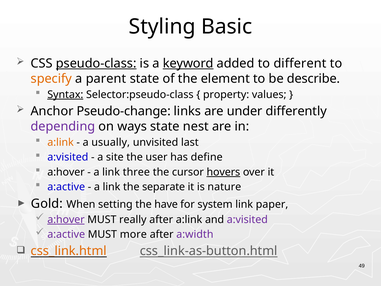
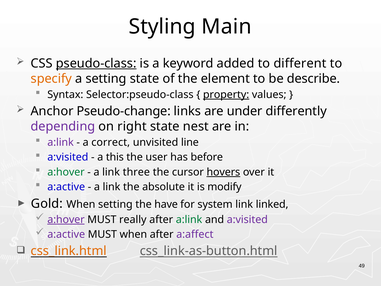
Basic: Basic -> Main (227, 27)
keyword underline: present -> none (188, 63)
a parent: parent -> setting (106, 79)
Syntax underline: present -> none (65, 94)
property underline: none -> present (226, 94)
ways: ways -> right (132, 126)
a:link colour: orange -> purple (61, 142)
usually: usually -> correct (111, 142)
last: last -> line (190, 142)
site: site -> this (115, 157)
define: define -> before (207, 157)
a:hover colour: black -> green (66, 172)
separate: separate -> absolute (164, 187)
nature: nature -> modify (224, 187)
paper: paper -> linked (272, 204)
a:link colour: black -> green (189, 219)
MUST more: more -> when (133, 234)
a:width: a:width -> a:affect (195, 234)
